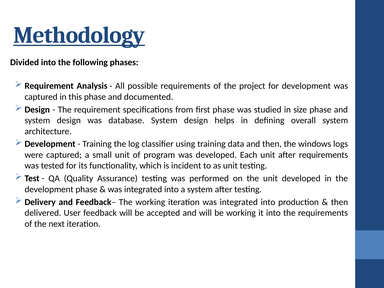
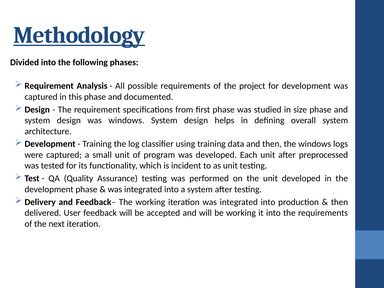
was database: database -> windows (126, 120)
after requirements: requirements -> preprocessed (323, 155)
